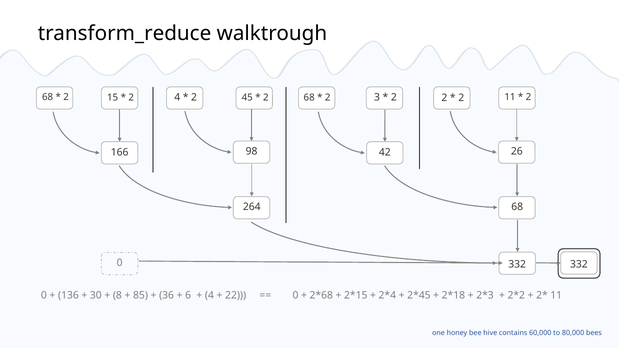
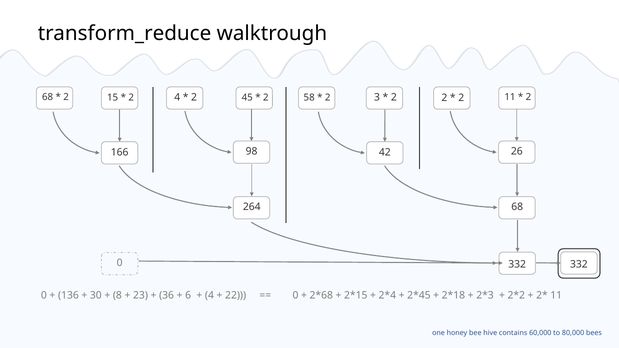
2 68: 68 -> 58 (309, 98)
85: 85 -> 23 (141, 295)
